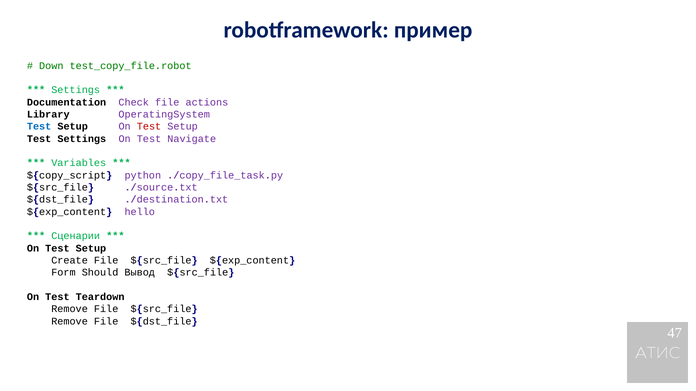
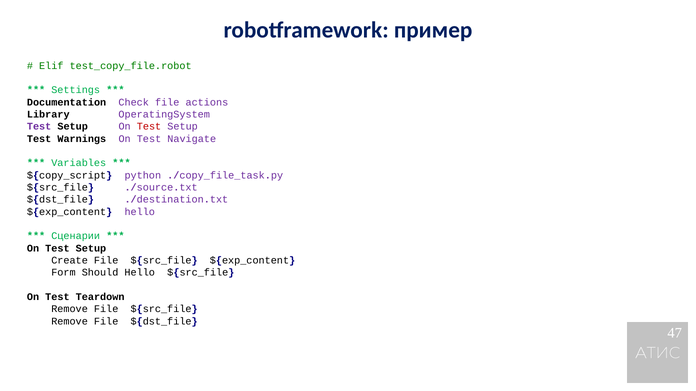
Down: Down -> Elif (51, 66)
Test colour: blue -> purple (39, 127)
Test Settings: Settings -> Warnings (82, 139)
Should Вывод: Вывод -> Hello (140, 273)
